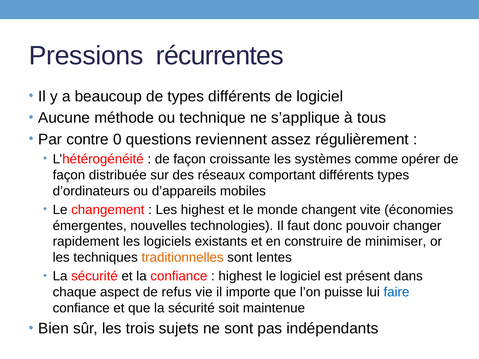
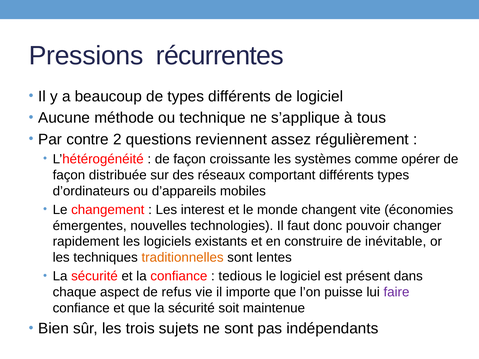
0: 0 -> 2 (117, 140)
Les highest: highest -> interest (203, 210)
minimiser: minimiser -> inévitable (396, 242)
highest: highest -> tedious (240, 276)
faire colour: blue -> purple (396, 292)
